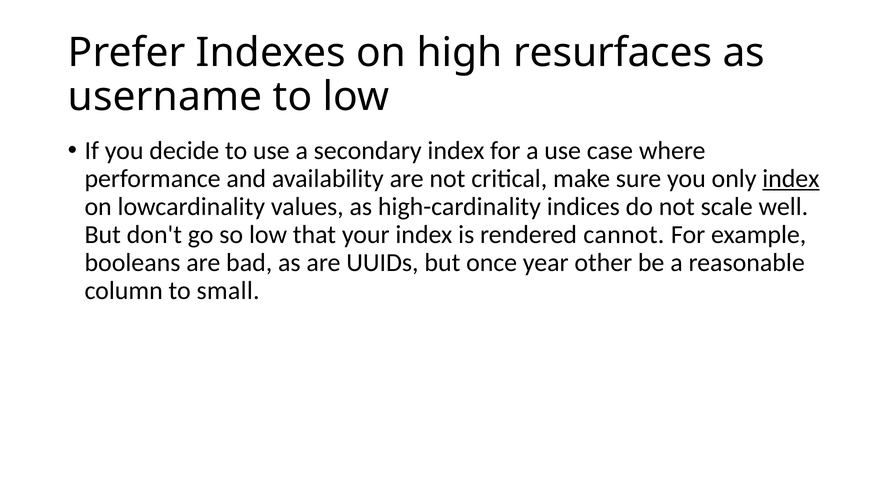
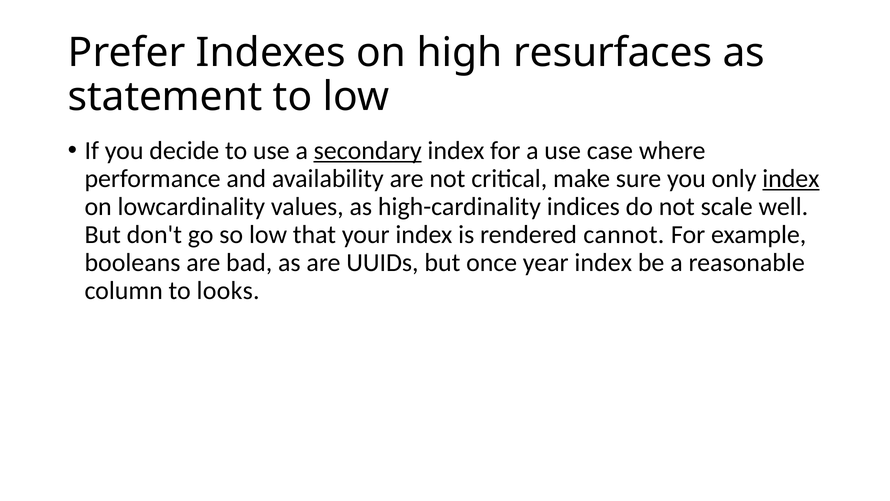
username: username -> statement (165, 97)
secondary underline: none -> present (368, 150)
year other: other -> index (603, 263)
small: small -> looks (228, 291)
